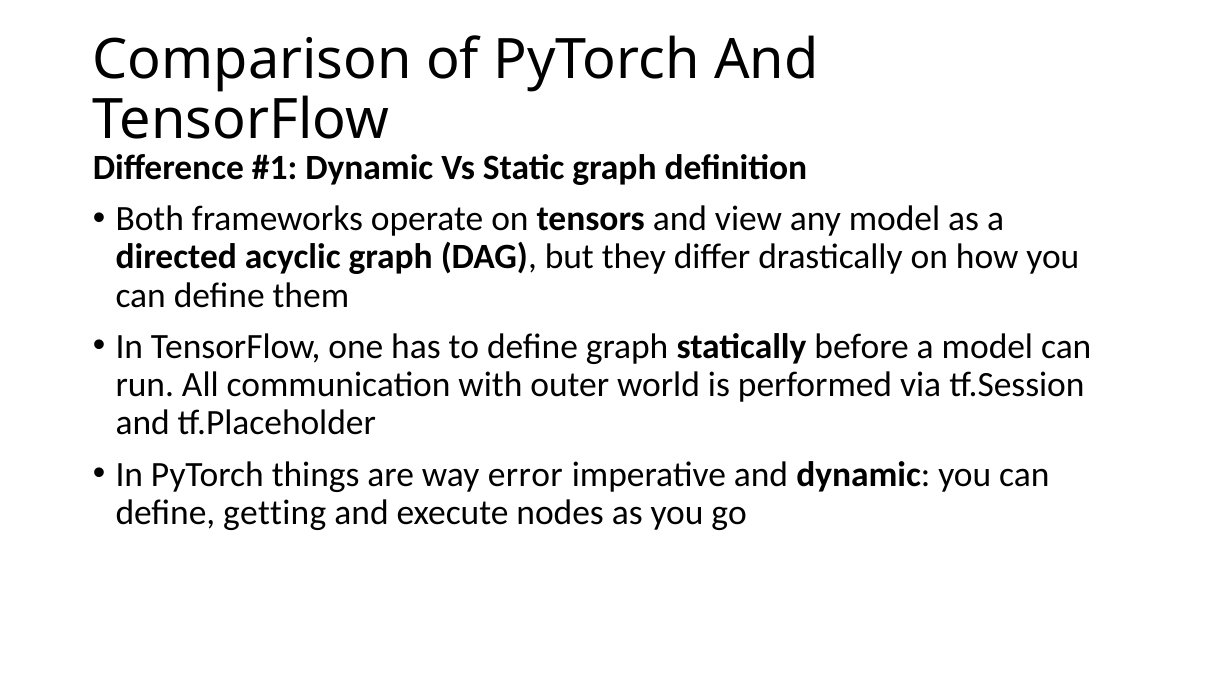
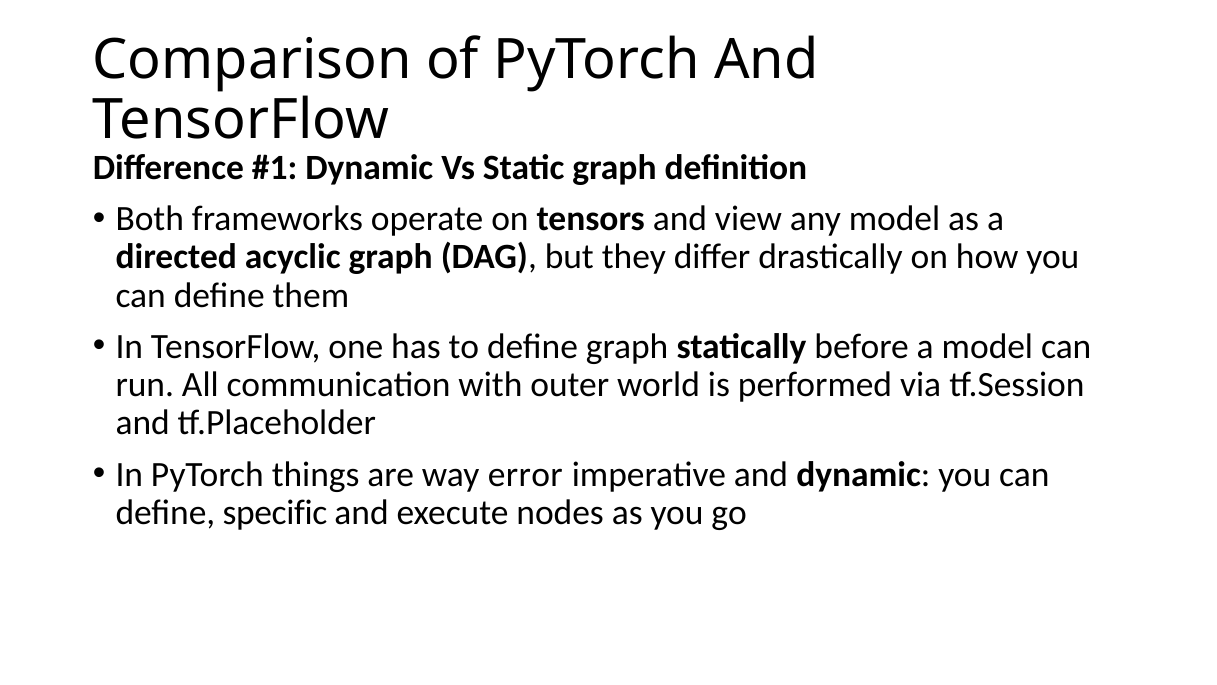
getting: getting -> specific (275, 512)
